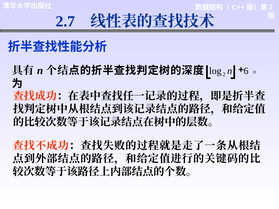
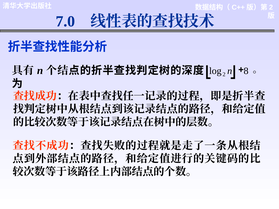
2.7: 2.7 -> 7.0 (65, 21)
6: 6 -> 8 (246, 71)
